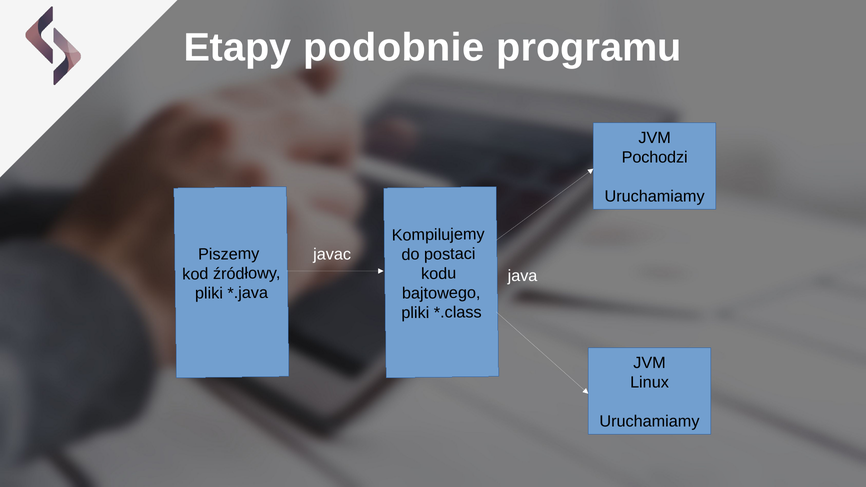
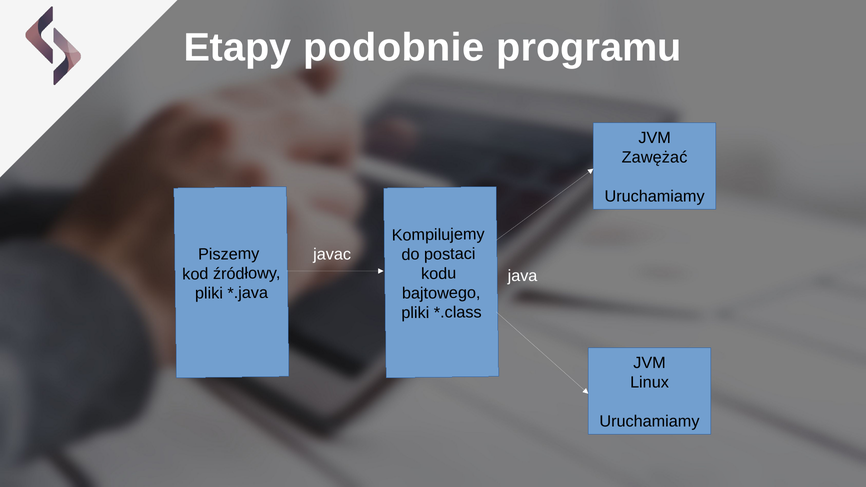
Pochodzi: Pochodzi -> Zawężać (655, 158)
